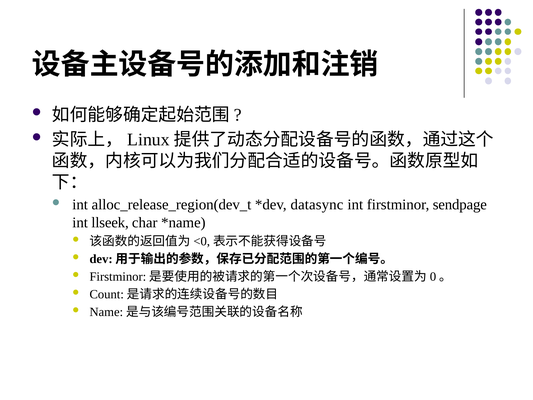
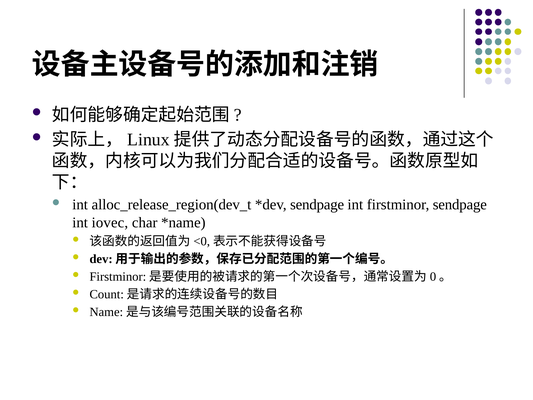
datasync: datasync -> sendpage (317, 205)
llseek: llseek -> iovec (110, 222)
